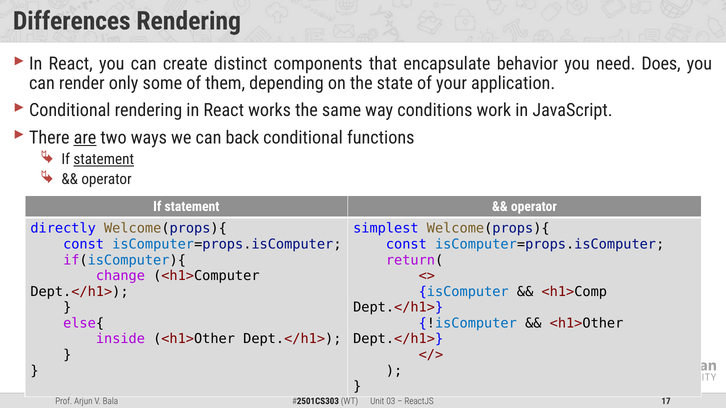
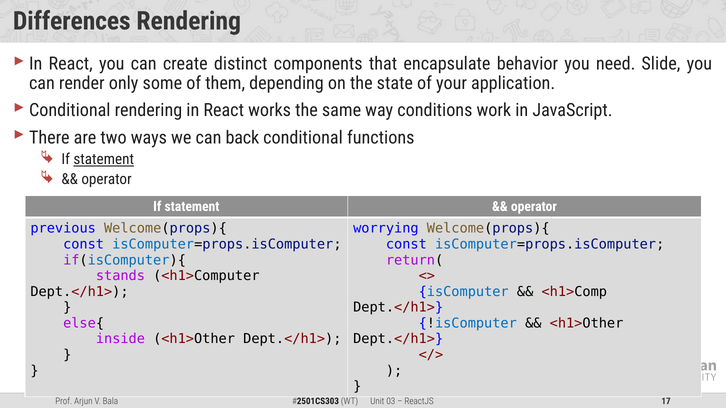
Does: Does -> Slide (661, 64)
are underline: present -> none (85, 138)
directly: directly -> previous (63, 229)
simplest: simplest -> worrying (386, 229)
change: change -> stands (120, 276)
